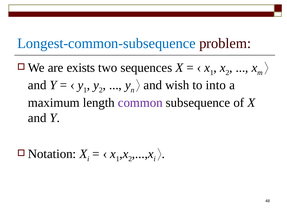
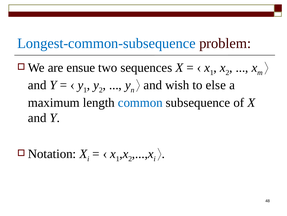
exists: exists -> ensue (81, 67)
into: into -> else (216, 85)
common colour: purple -> blue (140, 102)
